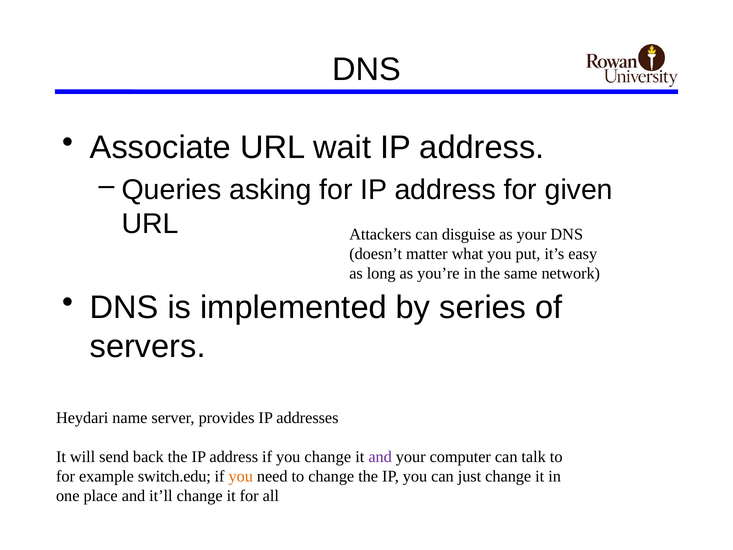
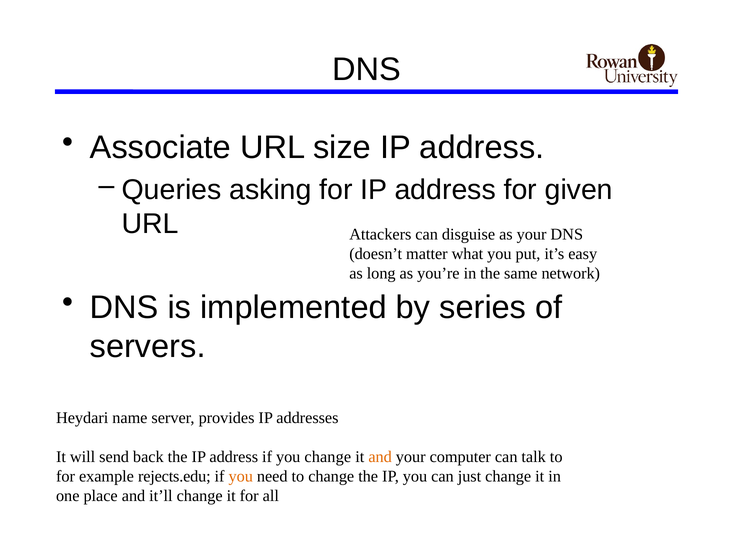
wait: wait -> size (342, 148)
and colour: purple -> orange (380, 457)
switch.edu: switch.edu -> rejects.edu (174, 476)
